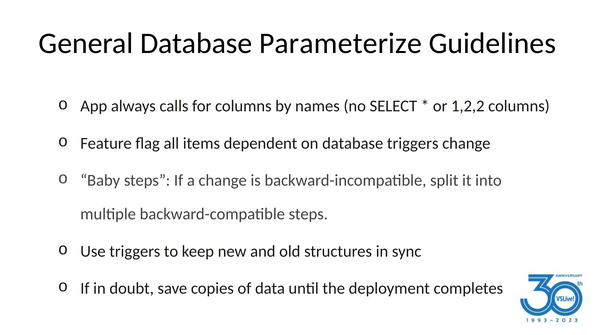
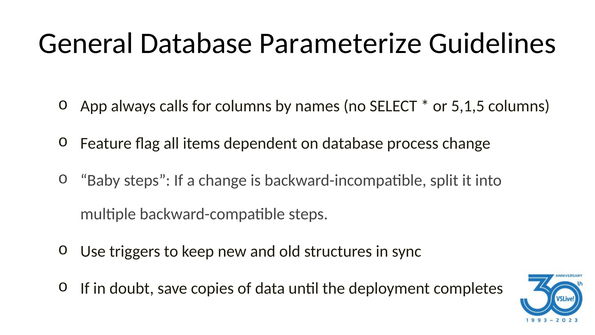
1,2,2: 1,2,2 -> 5,1,5 (468, 106)
database triggers: triggers -> process (413, 143)
